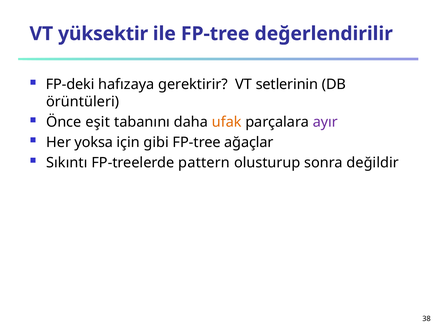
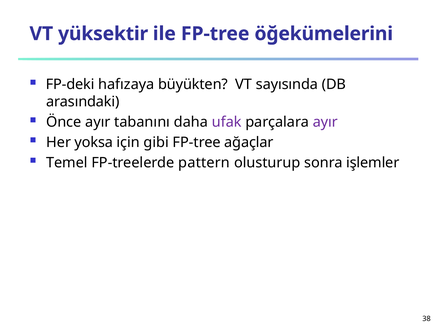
değerlendirilir: değerlendirilir -> öğekümelerini (324, 34)
gerektirir: gerektirir -> büyükten (193, 84)
setlerinin: setlerinin -> sayısında (287, 84)
örüntüleri: örüntüleri -> arasındaki (83, 102)
Önce eşit: eşit -> ayır (98, 122)
ufak colour: orange -> purple (227, 122)
Sıkıntı: Sıkıntı -> Temel (67, 163)
değildir: değildir -> işlemler (373, 163)
